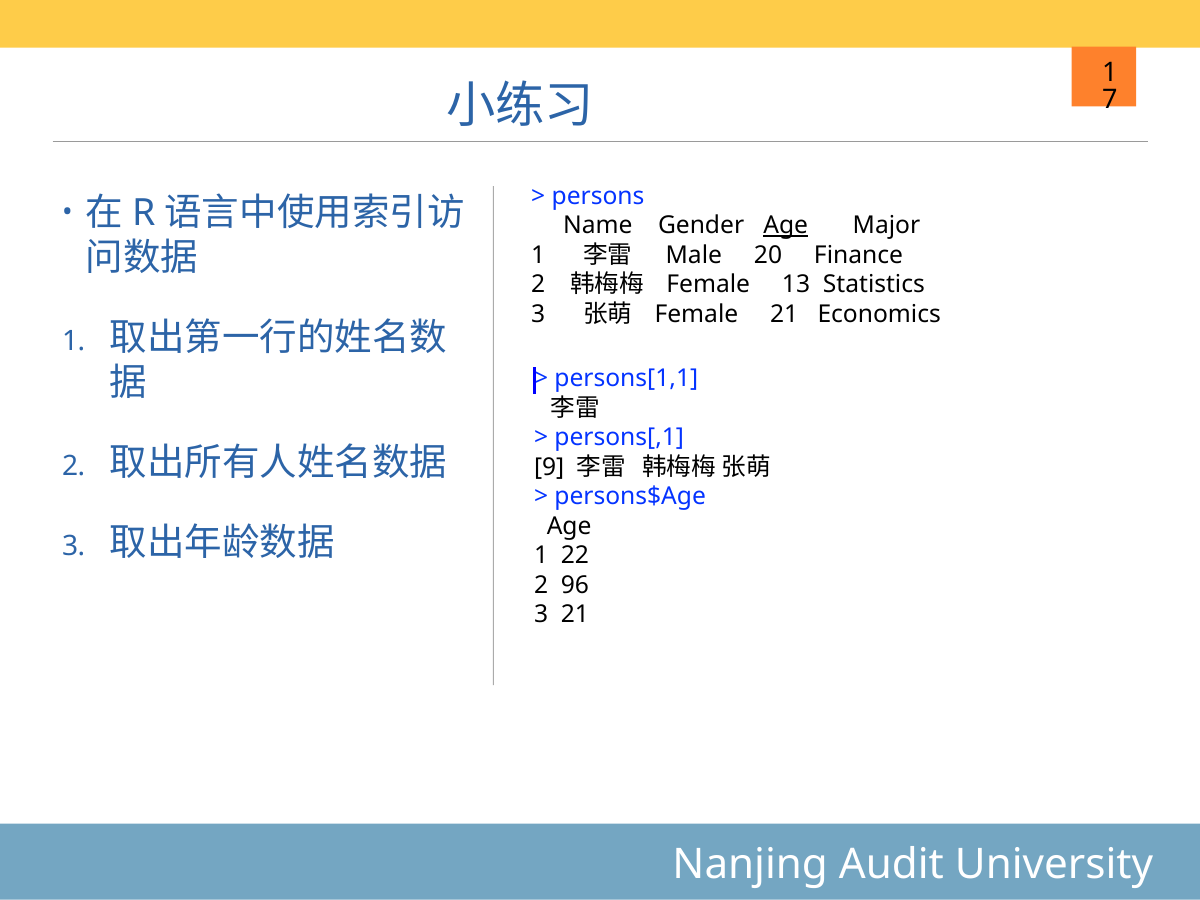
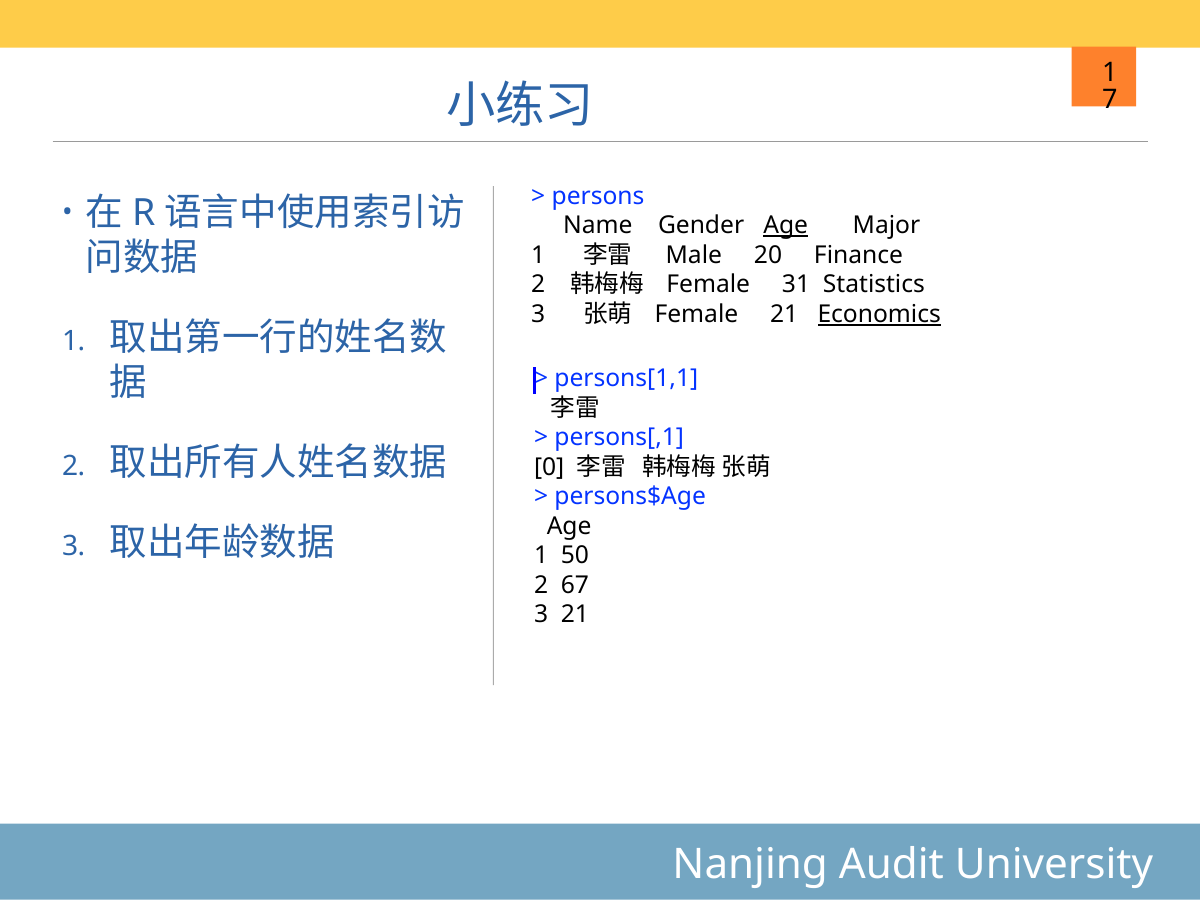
13: 13 -> 31 (796, 285)
Economics underline: none -> present (879, 314)
9: 9 -> 0 (549, 467)
22: 22 -> 50 (575, 556)
96: 96 -> 67 (575, 585)
